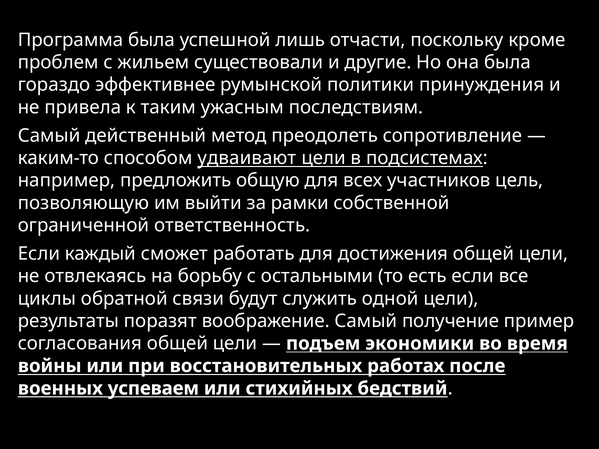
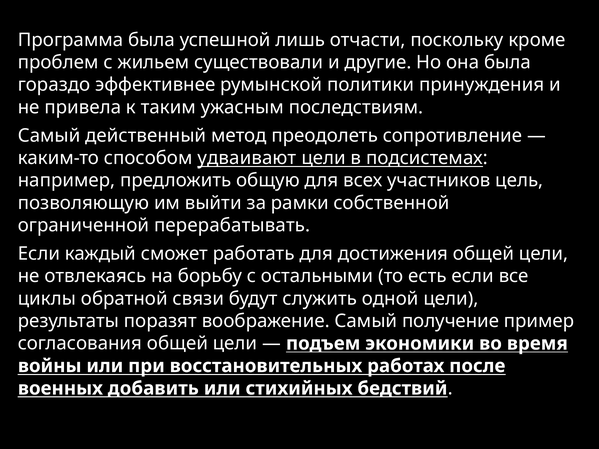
ответственность: ответственность -> перерабатывать (232, 225)
успеваем: успеваем -> добавить (153, 389)
